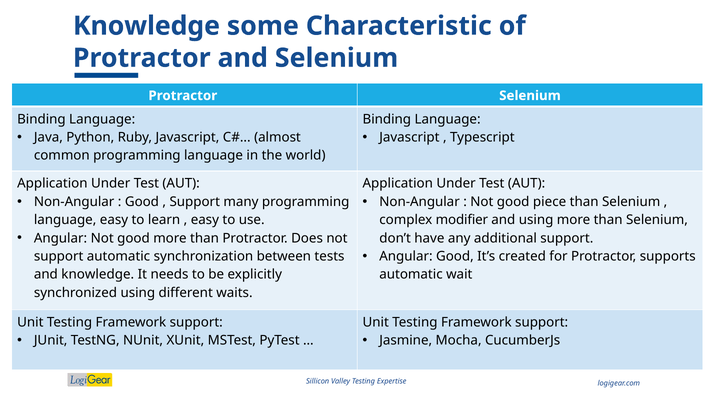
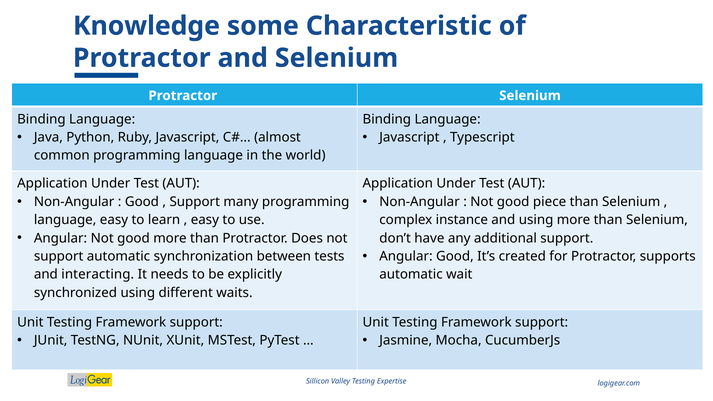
modifier: modifier -> instance (462, 220)
and knowledge: knowledge -> interacting (98, 275)
